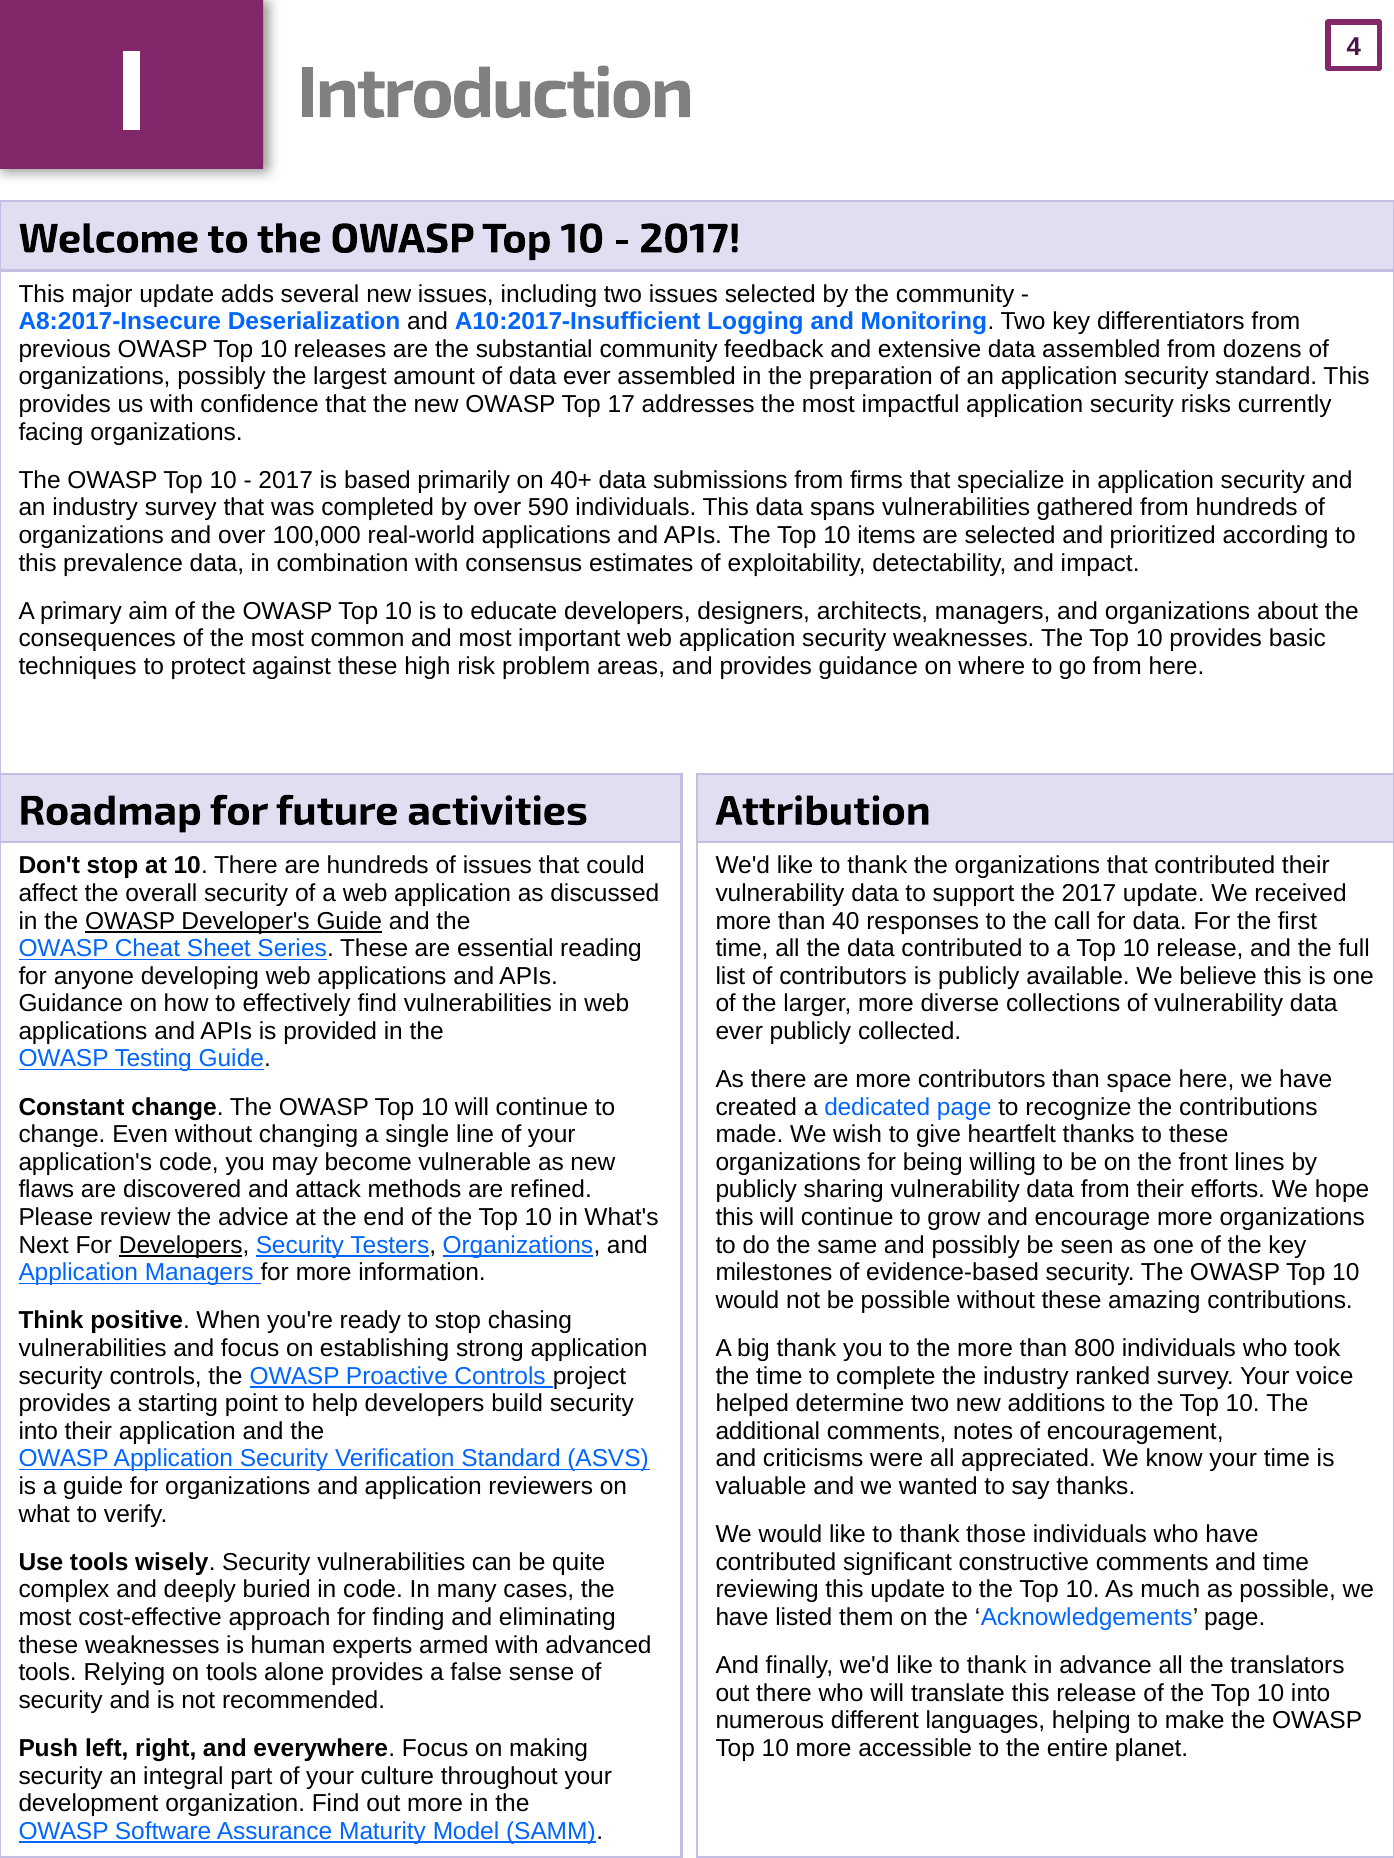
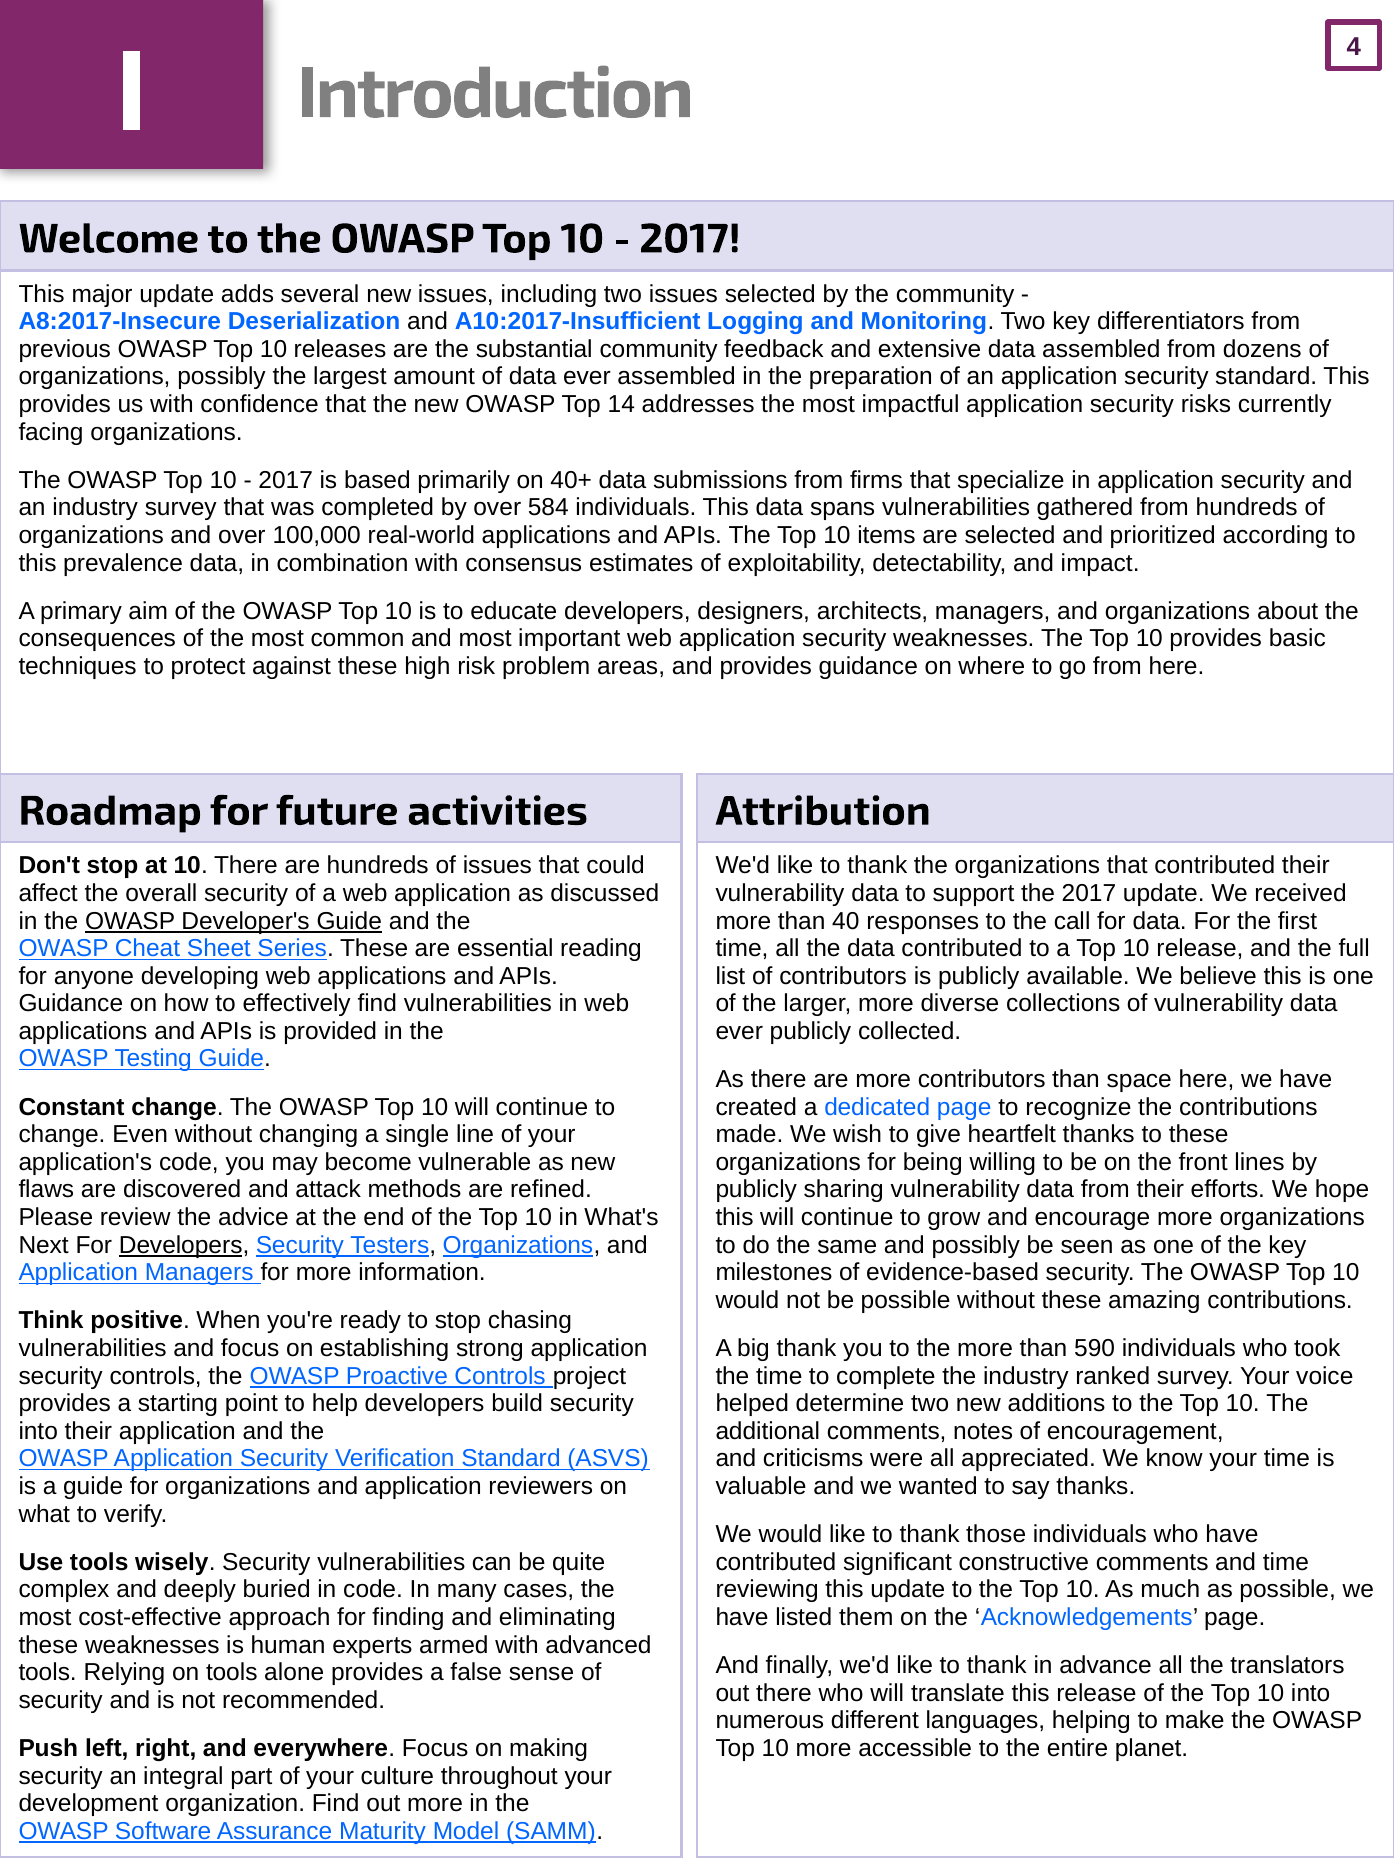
17: 17 -> 14 (621, 405)
590: 590 -> 584 (548, 508)
800: 800 -> 590 (1095, 1349)
